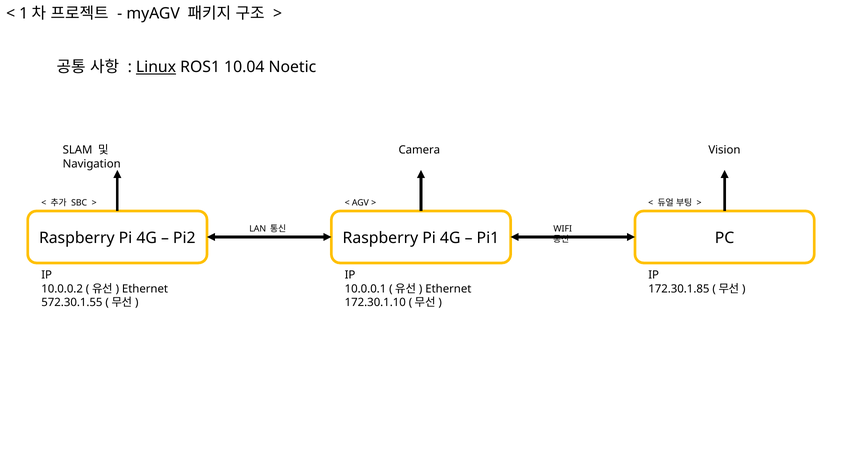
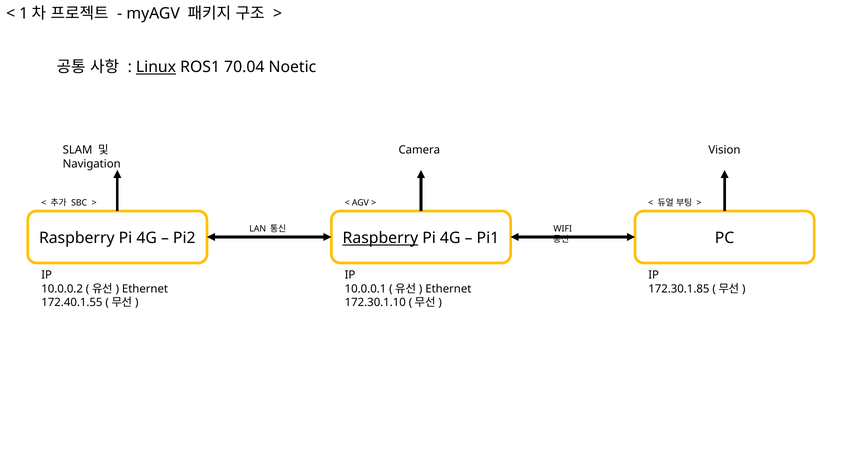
10.04: 10.04 -> 70.04 (244, 67)
Raspberry underline: none -> present (380, 238)
572.30.1.55: 572.30.1.55 -> 172.40.1.55 (72, 302)
